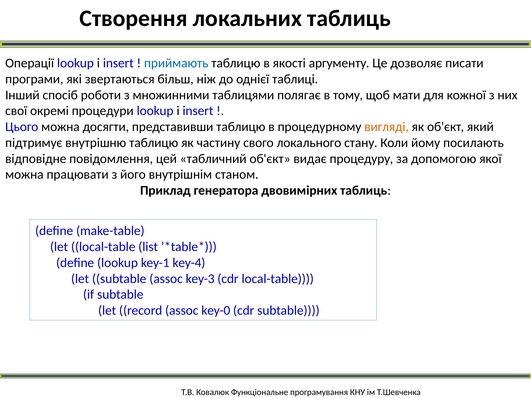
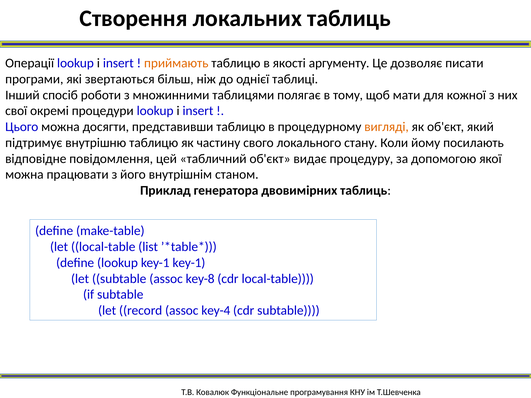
приймають colour: blue -> orange (176, 63)
key-1 key-4: key-4 -> key-1 (189, 263)
key-3: key-3 -> key-8 (200, 279)
key-0: key-0 -> key-4 (216, 311)
